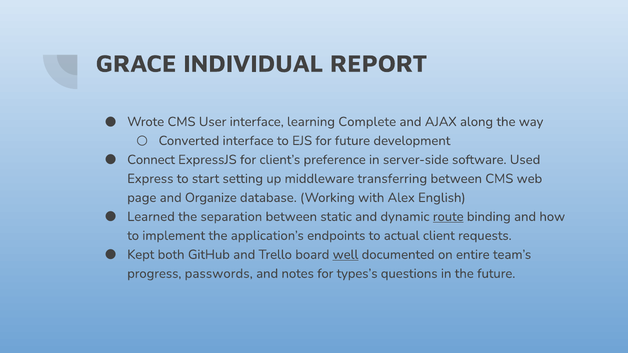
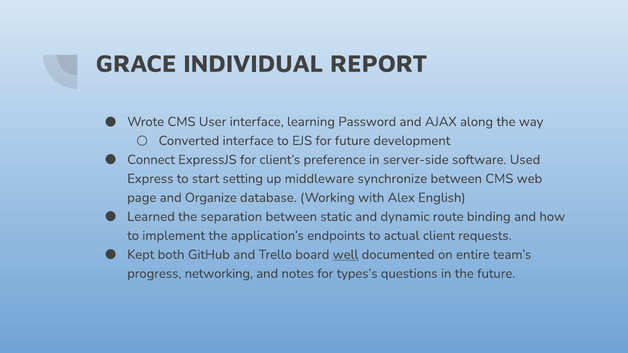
Complete: Complete -> Password (367, 122)
transferring: transferring -> synchronize (392, 179)
route underline: present -> none (448, 217)
passwords: passwords -> networking (219, 274)
